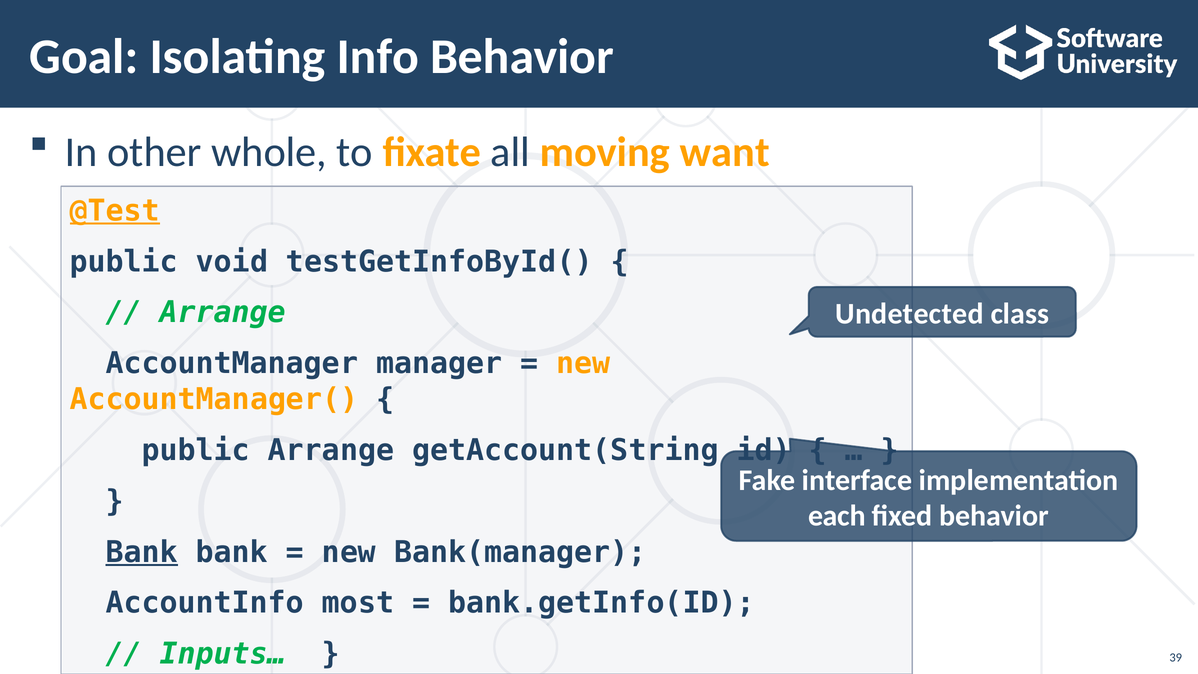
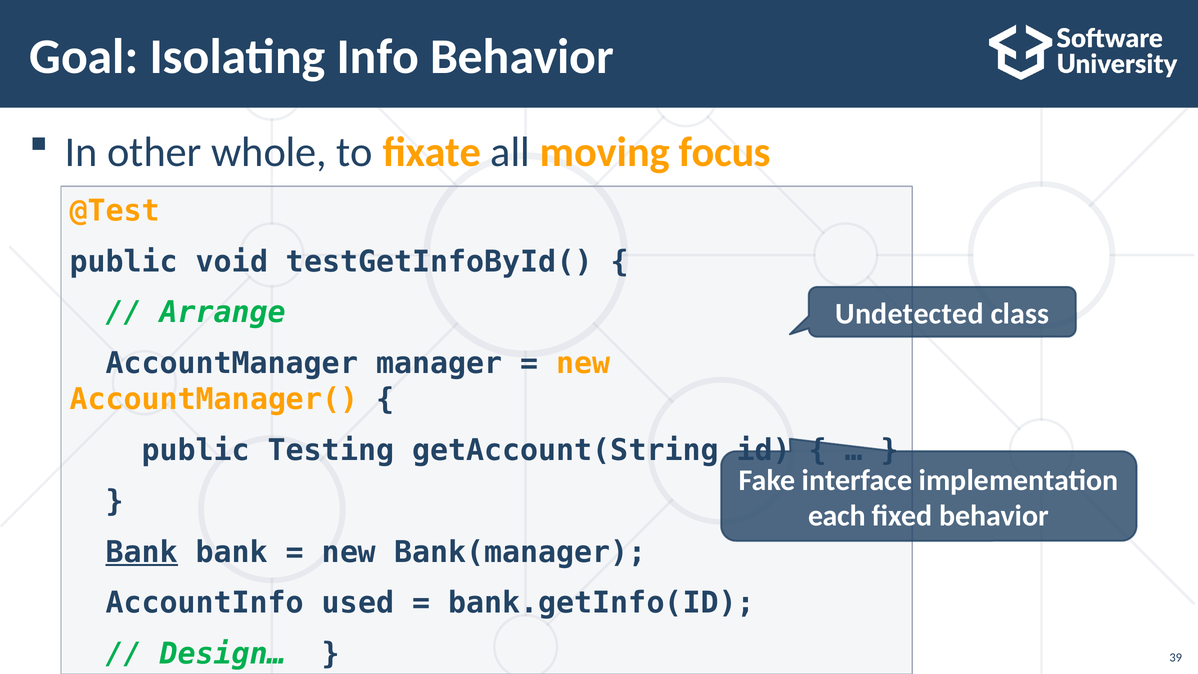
want: want -> focus (725, 152)
@Test underline: present -> none (115, 211)
public Arrange: Arrange -> Testing (331, 450)
most: most -> used (358, 603)
Inputs…: Inputs… -> Design… (223, 654)
